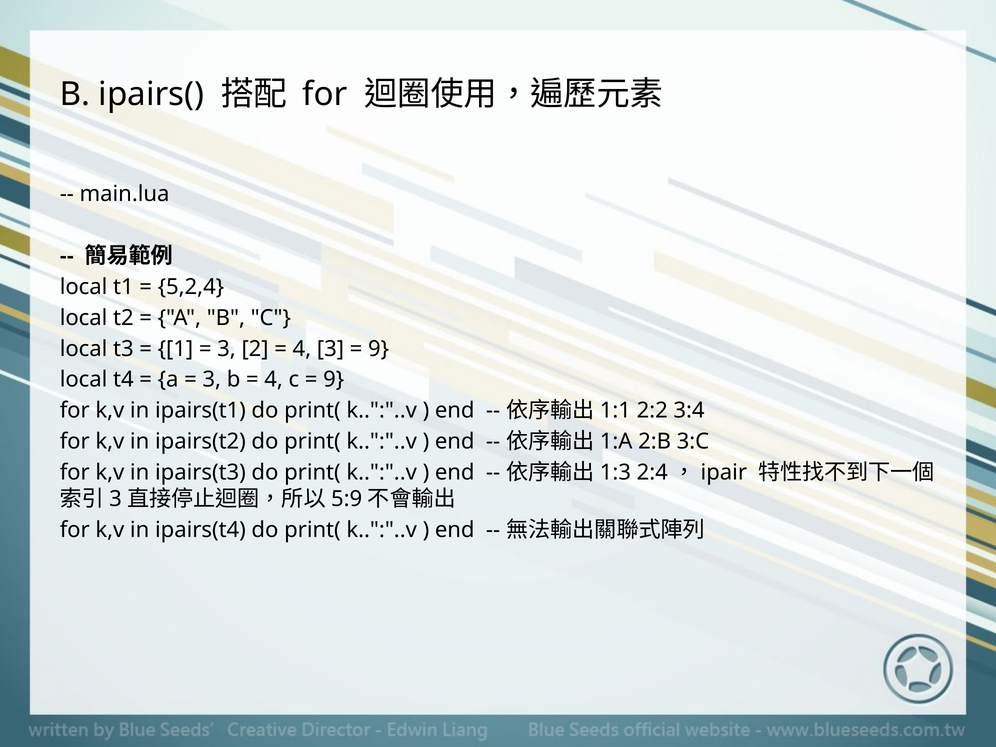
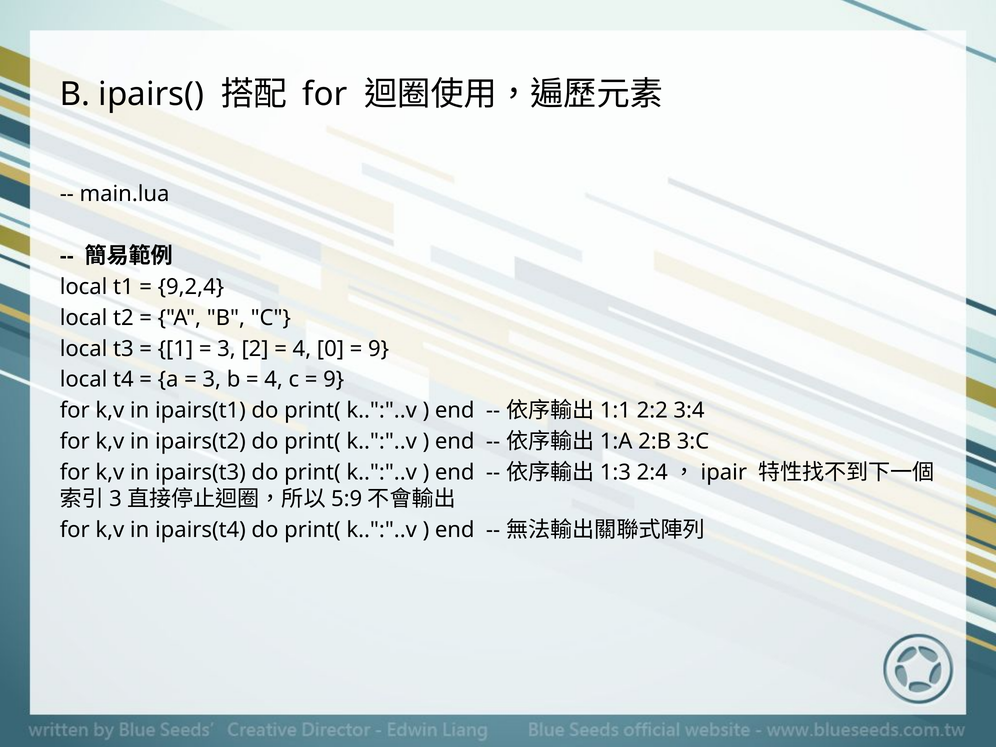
5,2,4: 5,2,4 -> 9,2,4 (191, 287)
4 3: 3 -> 0 (330, 349)
